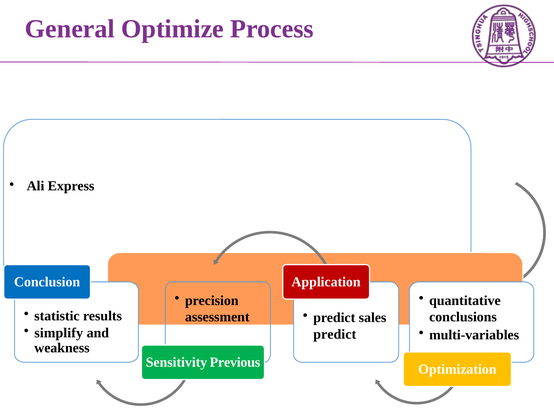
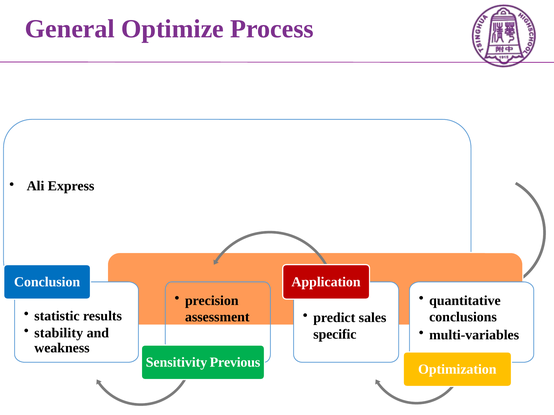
simplify: simplify -> stability (59, 333)
predict: predict -> specific (335, 335)
